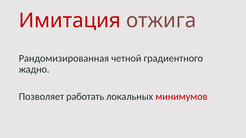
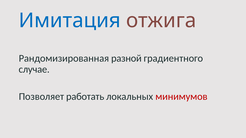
Имитация colour: red -> blue (70, 21)
четной: четной -> разной (126, 59)
жадно: жадно -> случае (34, 70)
